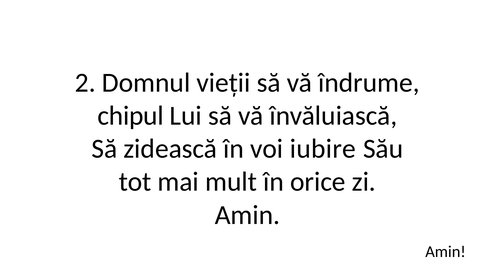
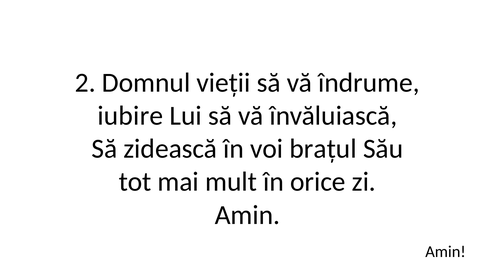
chipul: chipul -> iubire (130, 116)
iubire: iubire -> brațul (323, 149)
